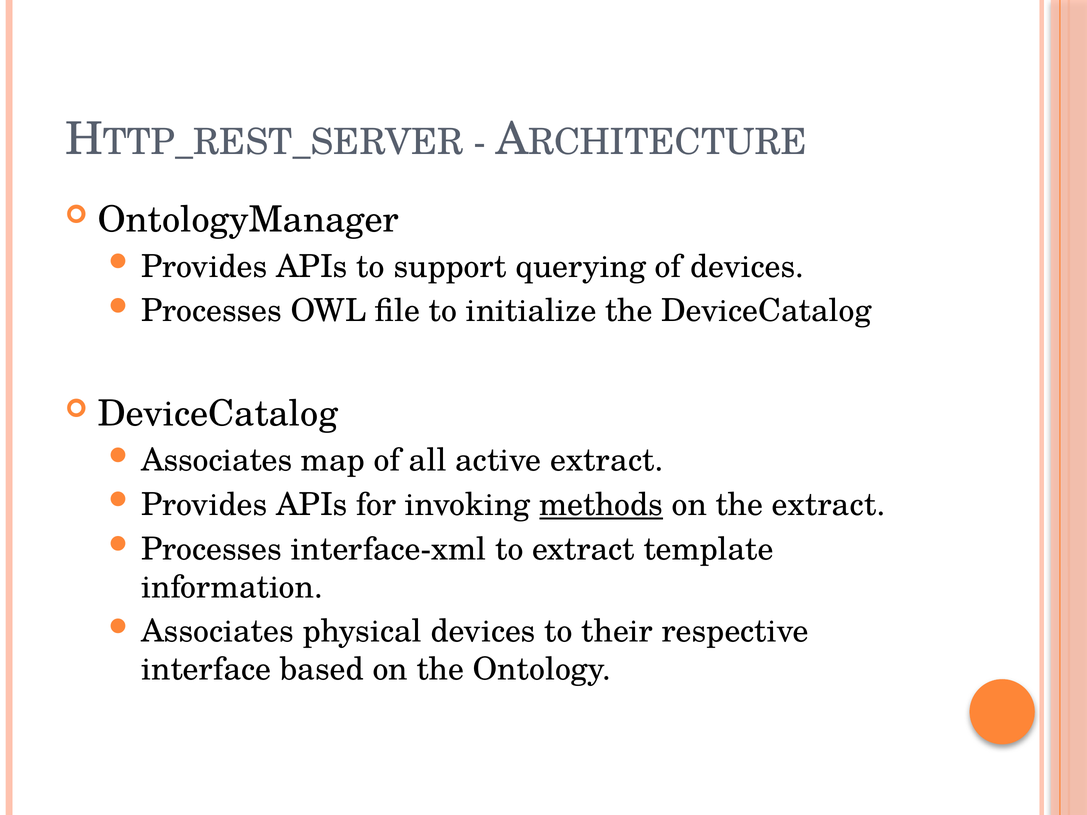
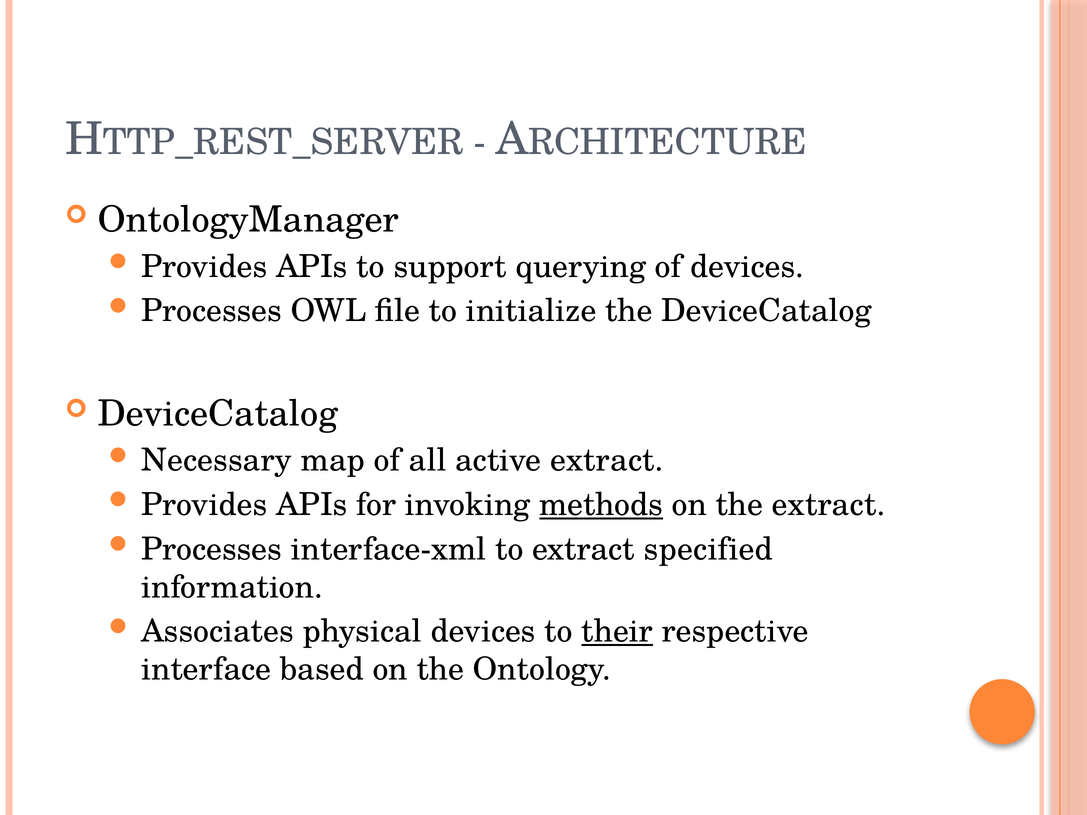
Associates: Associates -> Necessary (217, 460)
template: template -> specified (708, 549)
their underline: none -> present (617, 632)
